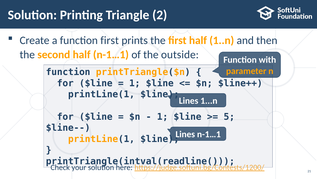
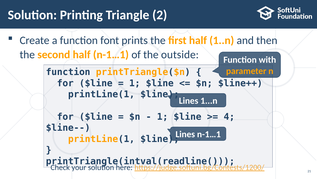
function first: first -> font (110, 40)
5: 5 -> 4 (229, 116)
